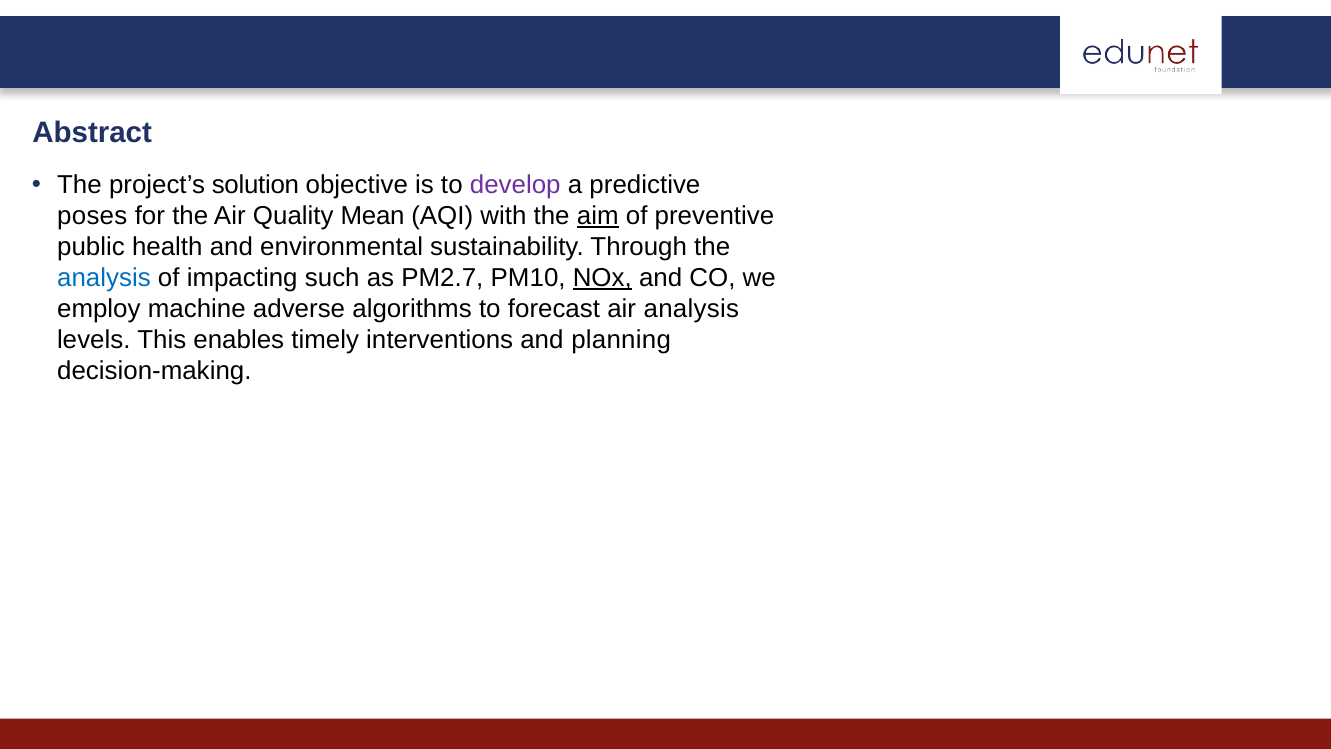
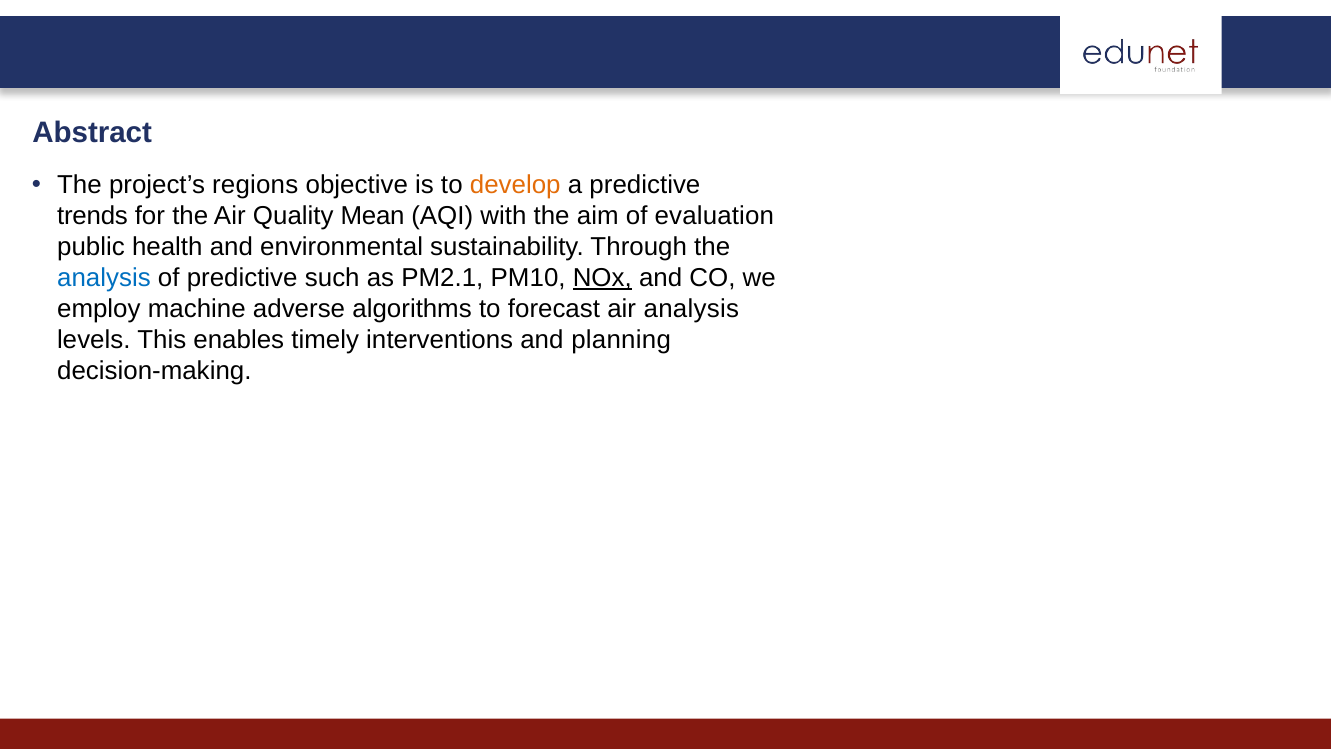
solution: solution -> regions (255, 185)
develop colour: purple -> orange (515, 185)
poses: poses -> trends (93, 216)
aim underline: present -> none (598, 216)
preventive: preventive -> evaluation (714, 216)
of impacting: impacting -> predictive (242, 278)
PM2.7: PM2.7 -> PM2.1 (442, 278)
